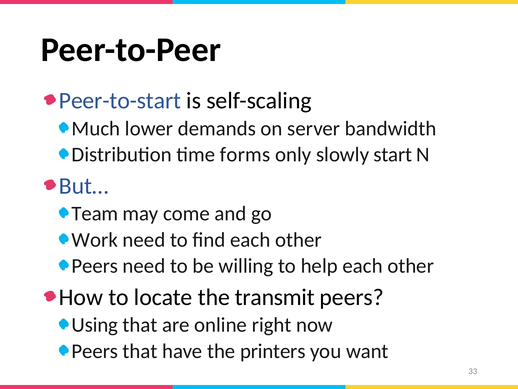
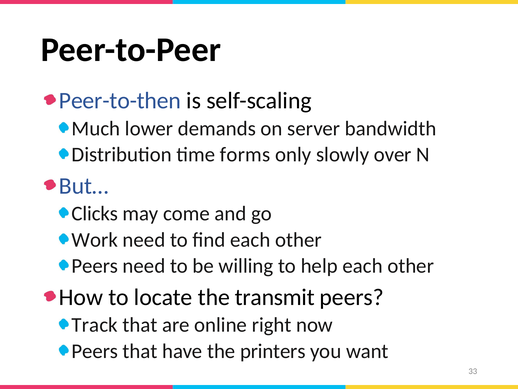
Peer-to-start: Peer-to-start -> Peer-to-then (120, 101)
start: start -> over (393, 154)
Team: Team -> Clicks (95, 213)
Using: Using -> Track (95, 325)
